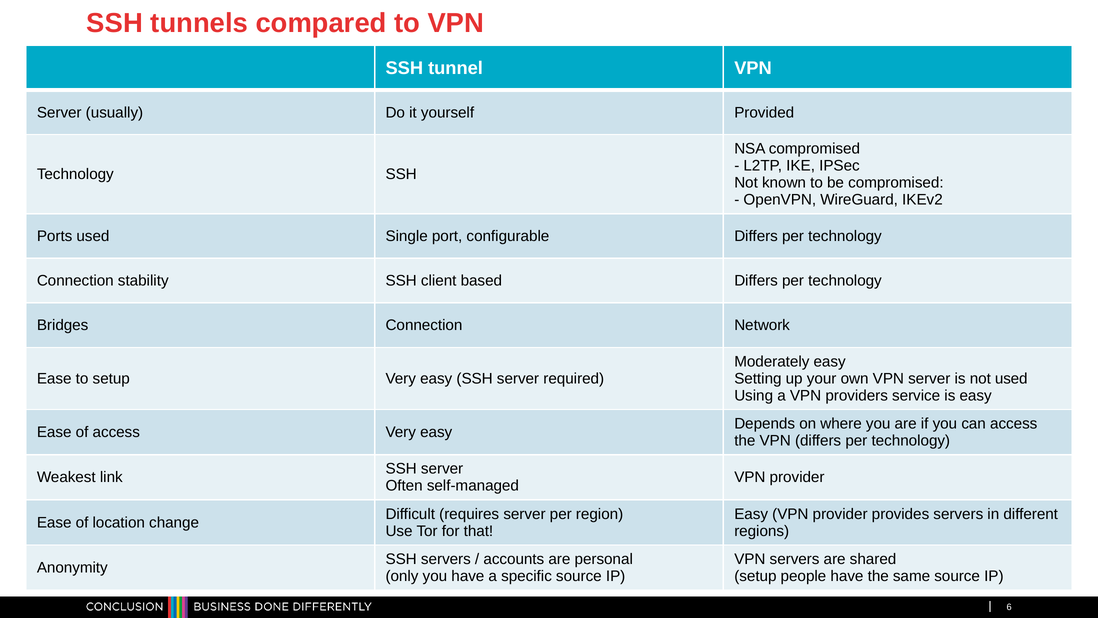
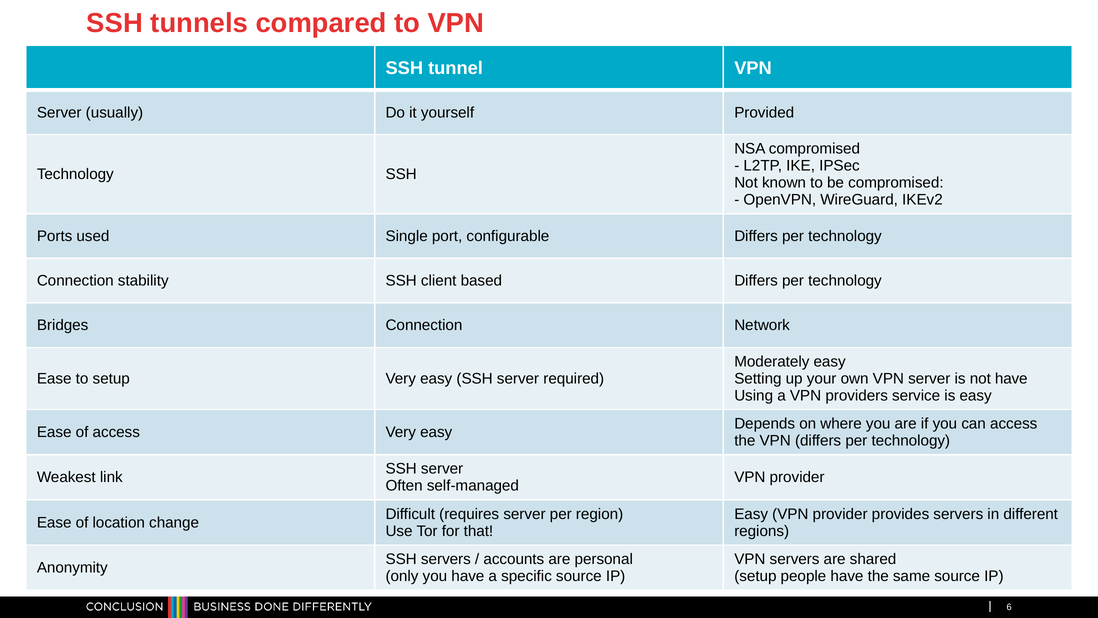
not used: used -> have (1011, 378)
